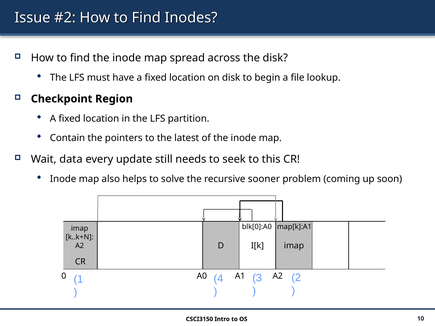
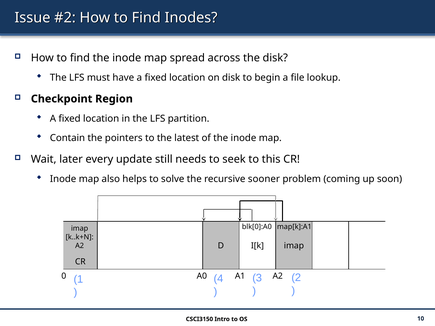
data: data -> later (71, 159)
